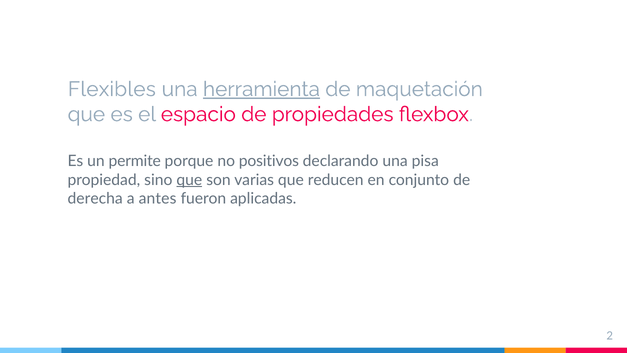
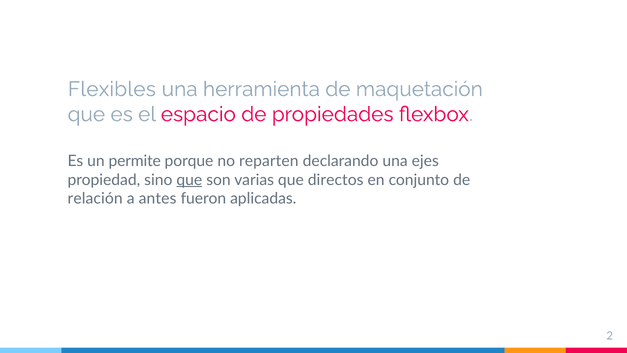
herramienta underline: present -> none (261, 89)
positivos: positivos -> reparten (269, 161)
pisa: pisa -> ejes (425, 161)
reducen: reducen -> directos (336, 180)
derecha: derecha -> relación (95, 199)
